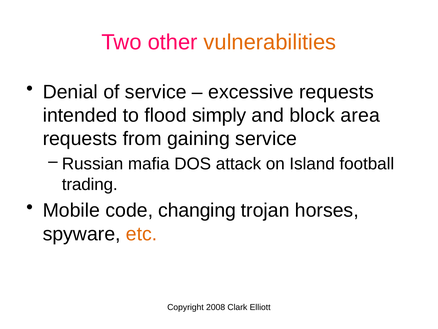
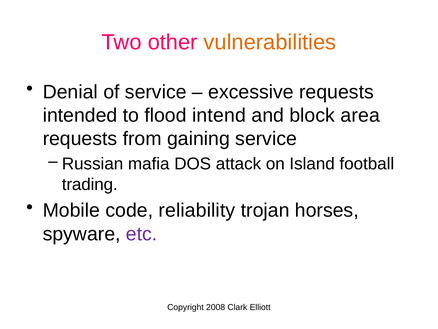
simply: simply -> intend (219, 115)
changing: changing -> reliability (197, 210)
etc colour: orange -> purple (142, 234)
